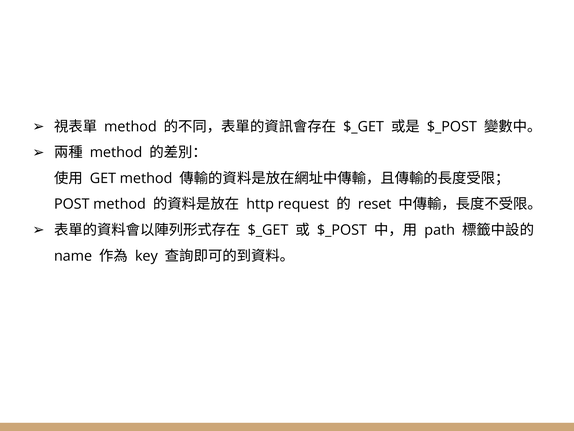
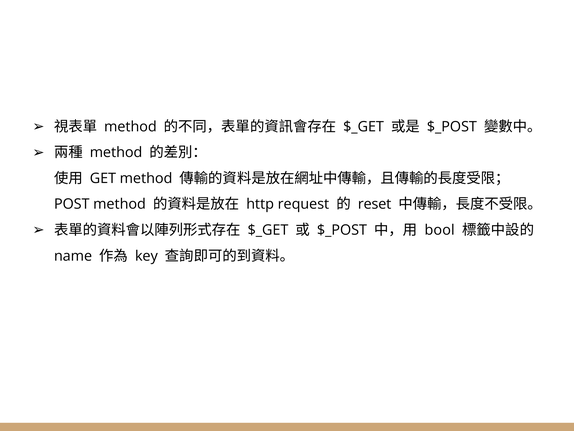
path: path -> bool (440, 230)
